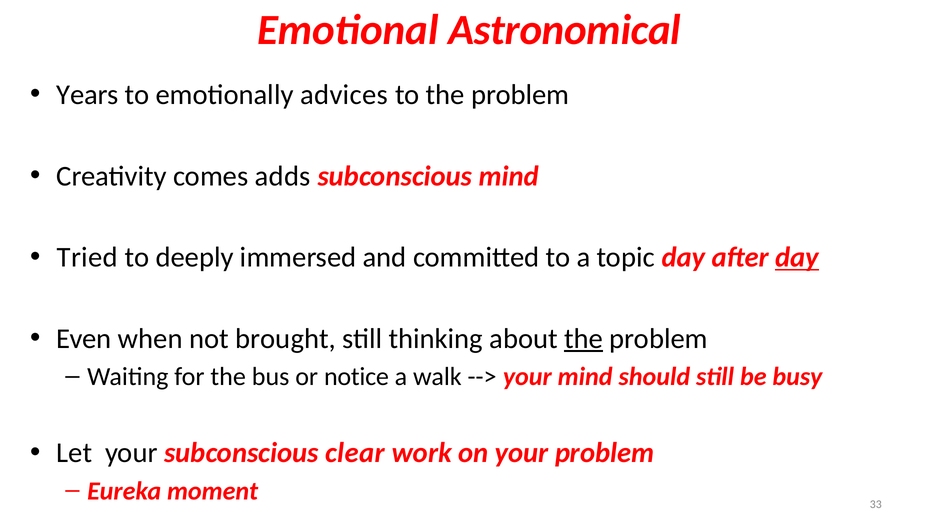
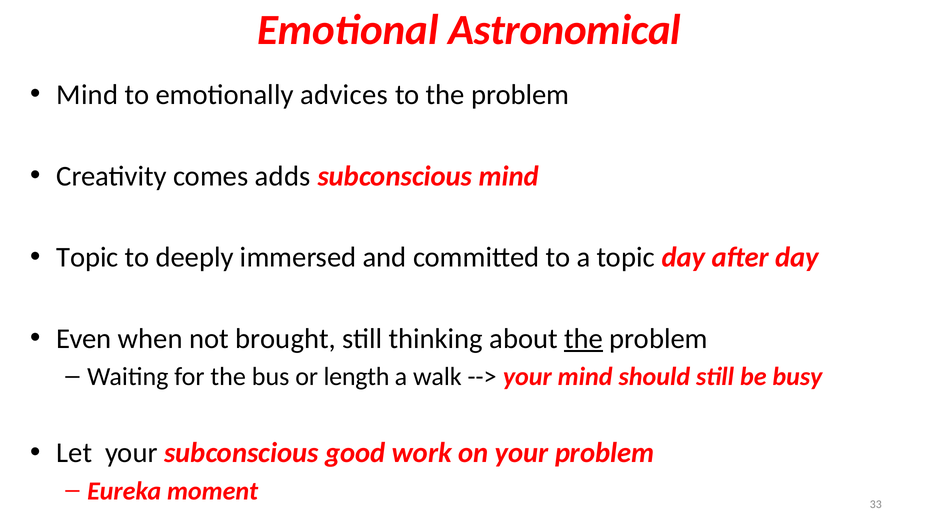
Years: Years -> Mind (87, 95)
Tried: Tried -> Topic (87, 257)
day underline: present -> none (797, 257)
notice: notice -> length (356, 377)
clear: clear -> good (355, 453)
